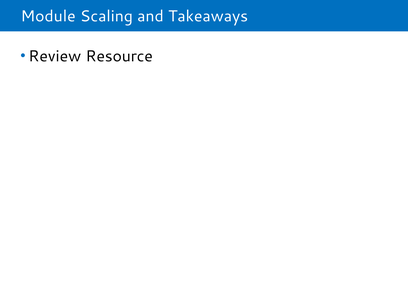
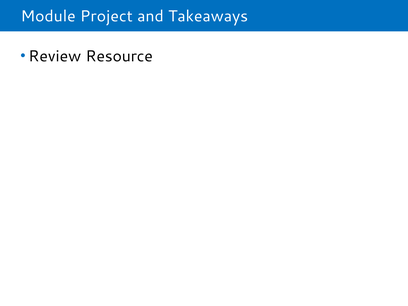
Scaling: Scaling -> Project (106, 16)
